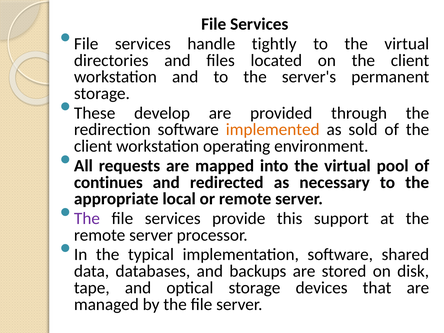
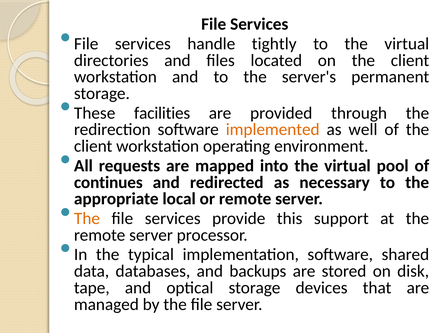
develop: develop -> facilities (162, 113)
sold: sold -> well (363, 130)
The colour: purple -> orange (87, 218)
